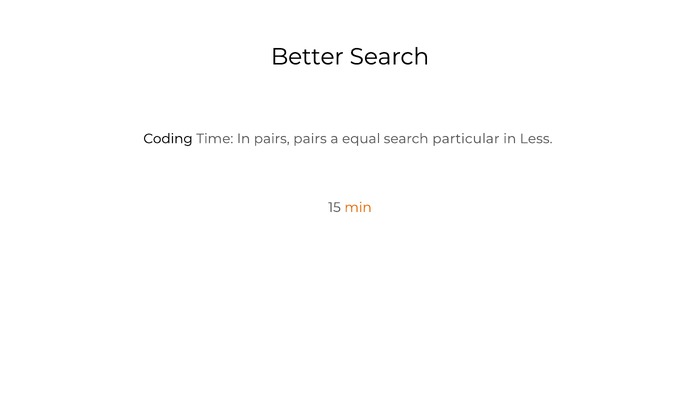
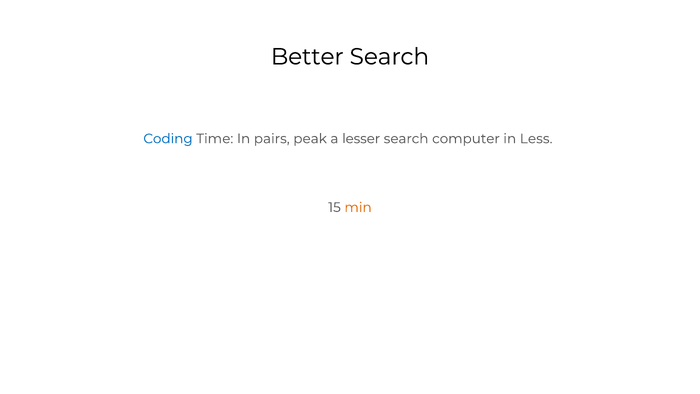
Coding colour: black -> blue (168, 139)
pairs pairs: pairs -> peak (310, 139)
equal: equal -> lesser (361, 139)
particular: particular -> computer (466, 139)
